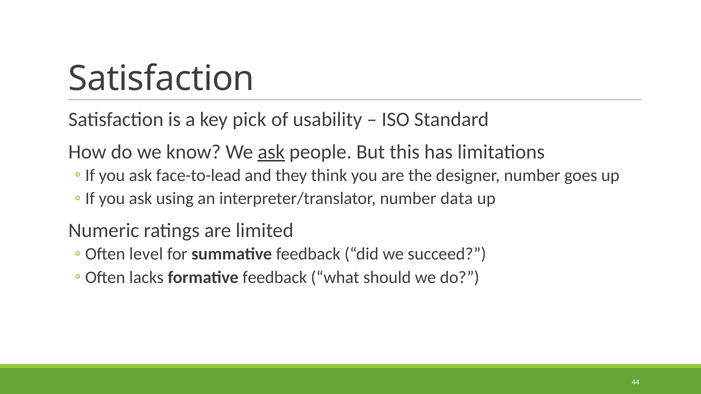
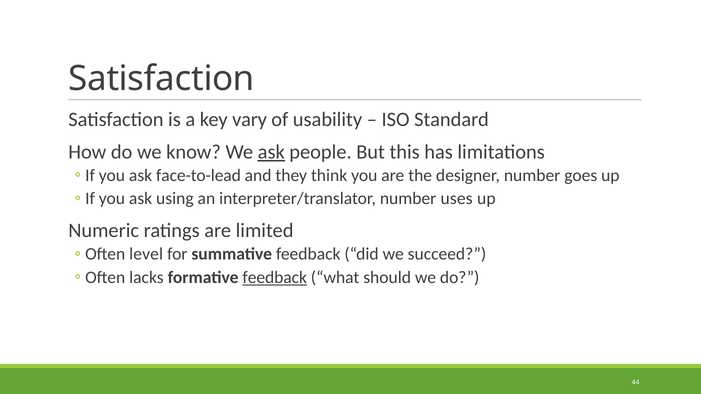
pick: pick -> vary (250, 120)
data: data -> uses (457, 199)
feedback underline: none -> present (275, 278)
